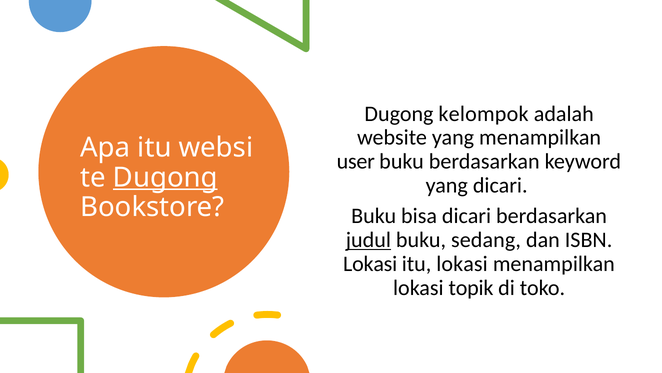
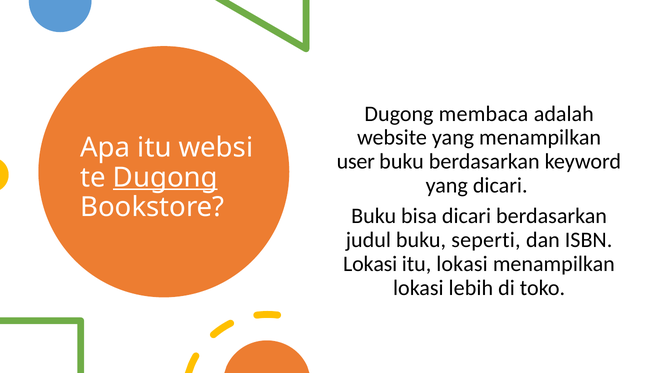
kelompok: kelompok -> membaca (484, 114)
judul underline: present -> none (368, 240)
sedang: sedang -> seperti (486, 240)
topik: topik -> lebih (471, 287)
